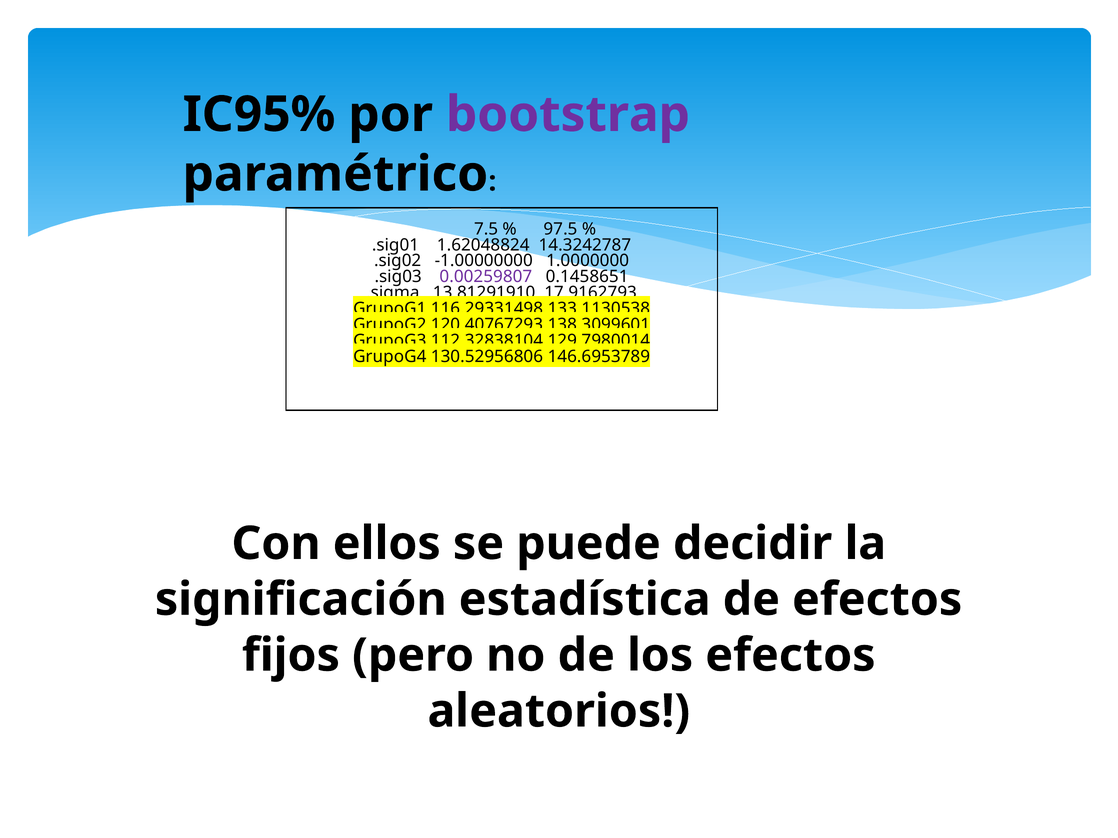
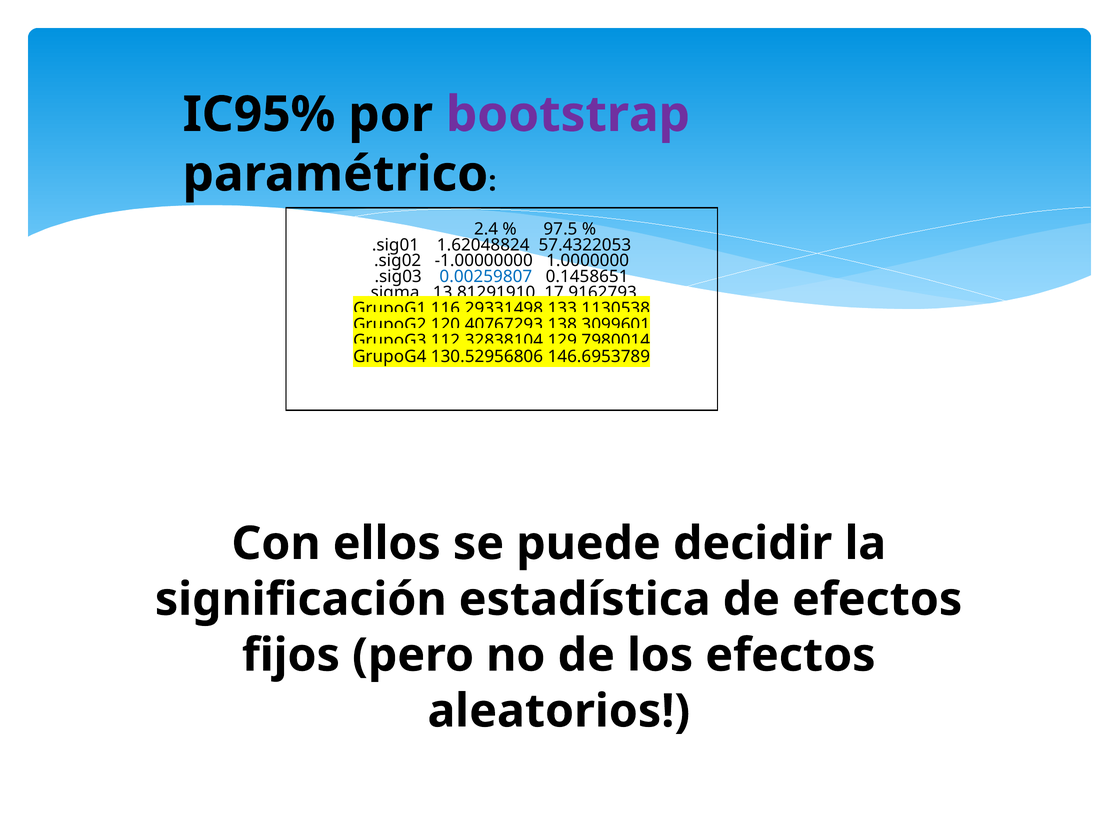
7.5: 7.5 -> 2.4 (486, 229)
14.3242787: 14.3242787 -> 57.4322053 (585, 245)
0.00259807 colour: purple -> blue (486, 277)
